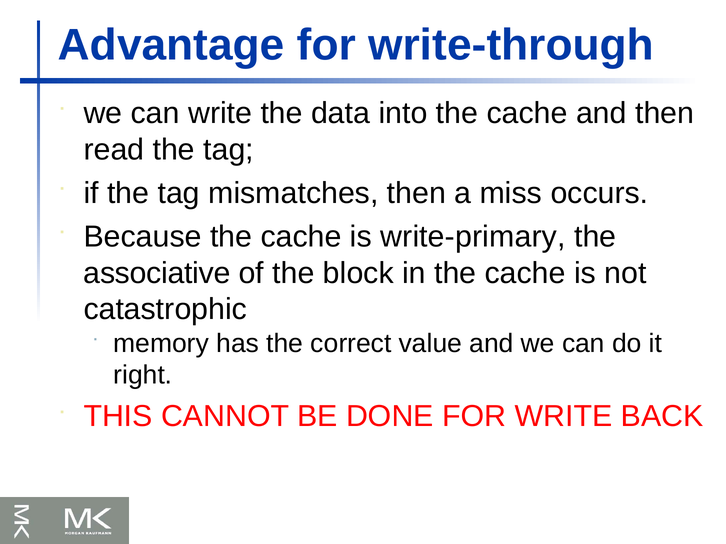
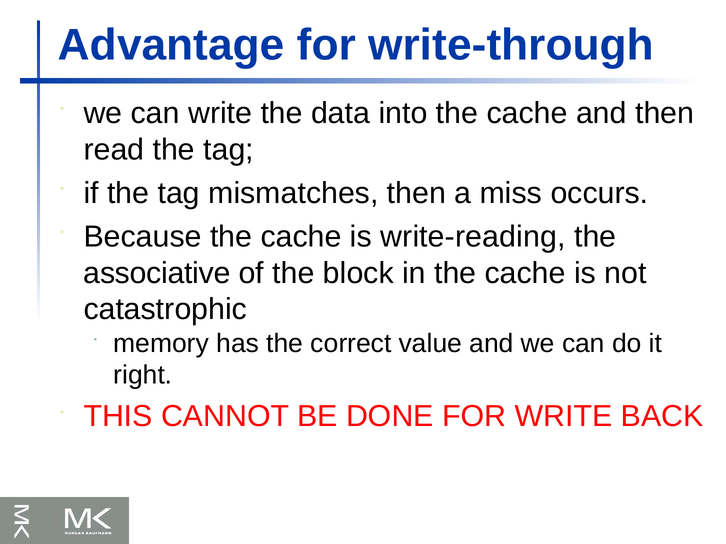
write-primary: write-primary -> write-reading (473, 237)
